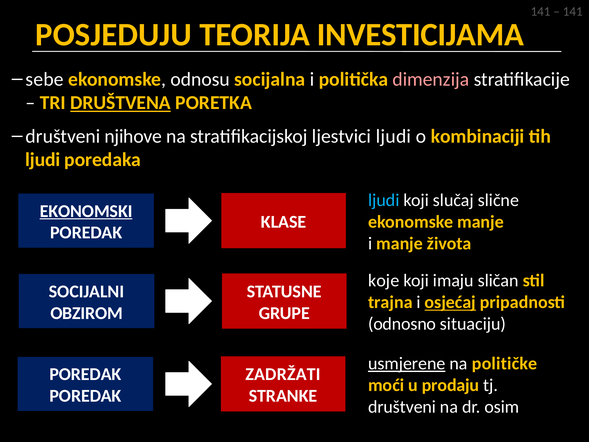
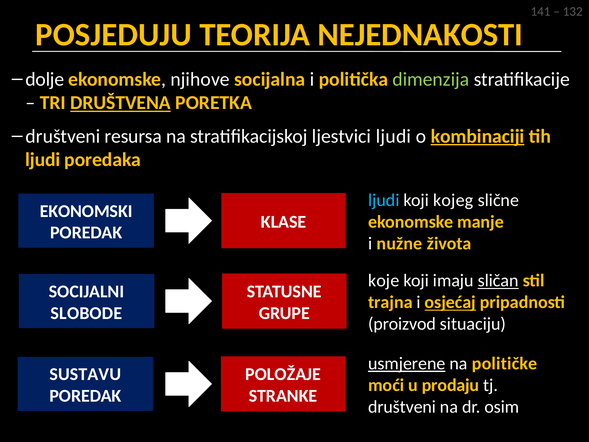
141: 141 -> 132 (573, 12)
INVESTICIJAMA: INVESTICIJAMA -> NEJEDNAKOSTI (420, 35)
sebe: sebe -> dolje (45, 79)
odnosu: odnosu -> njihove (200, 79)
dimenzija colour: pink -> light green (431, 79)
njihove: njihove -> resursa (133, 136)
kombinaciji underline: none -> present (478, 136)
slučaj: slučaj -> kojeg (453, 200)
EKONOMSKI underline: present -> none (86, 211)
i manje: manje -> nužne (399, 243)
sličan underline: none -> present (498, 281)
OBZIROM: OBZIROM -> SLOBODE (86, 313)
odnosno: odnosno -> proizvod (402, 324)
POREDAK: POREDAK -> SUSTAVU (85, 374)
ZADRŽATI: ZADRŽATI -> POLOŽAJE (283, 374)
